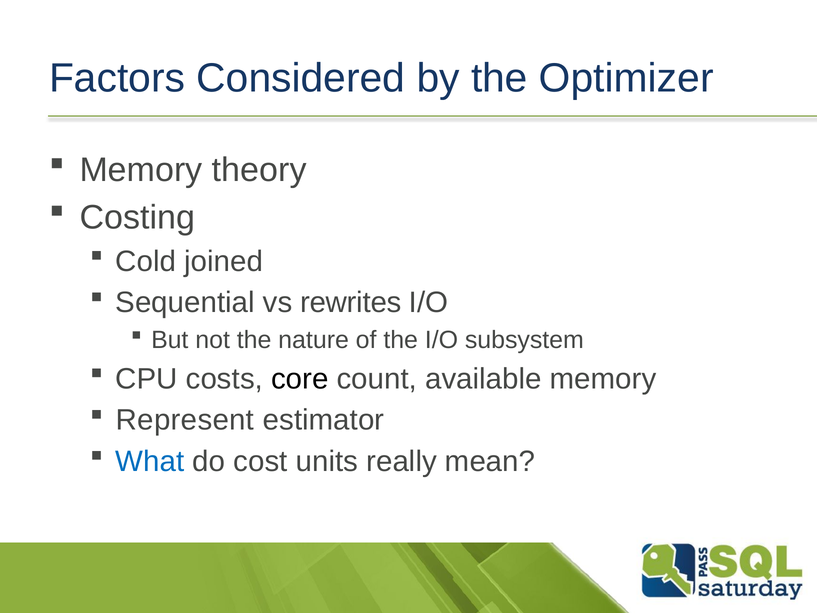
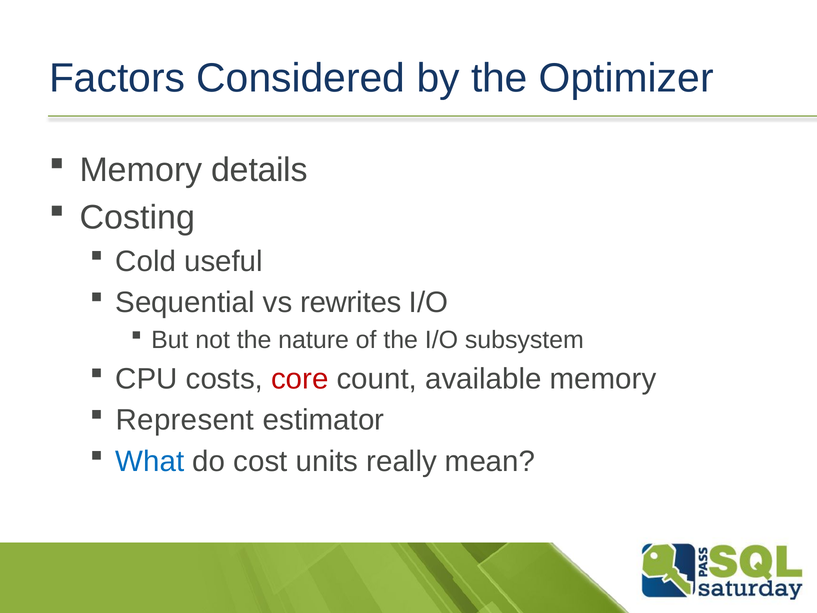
theory: theory -> details (259, 170)
joined: joined -> useful (224, 261)
core colour: black -> red (300, 379)
